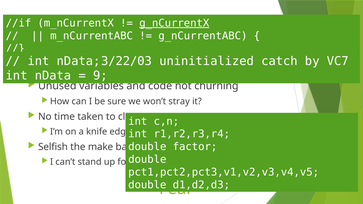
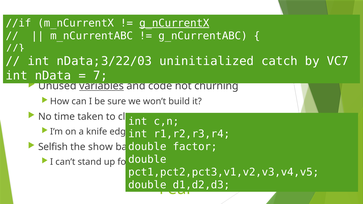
9: 9 -> 7 (100, 76)
variables underline: none -> present (101, 86)
stray: stray -> build (179, 102)
make: make -> show (100, 147)
